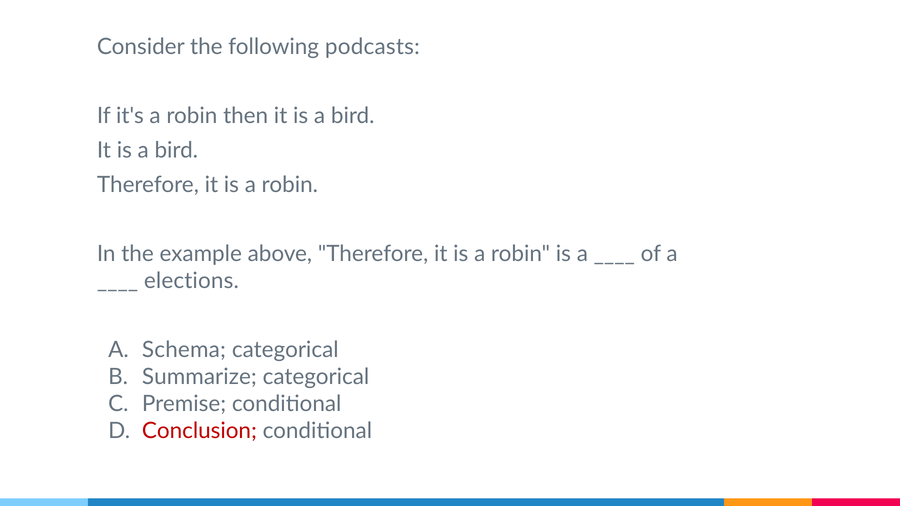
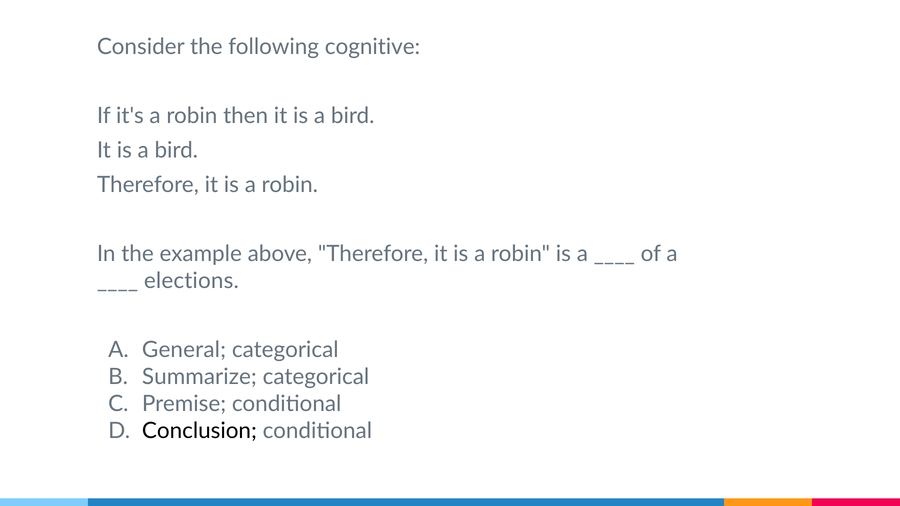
podcasts: podcasts -> cognitive (373, 47)
Schema: Schema -> General (184, 350)
Conclusion colour: red -> black (199, 431)
